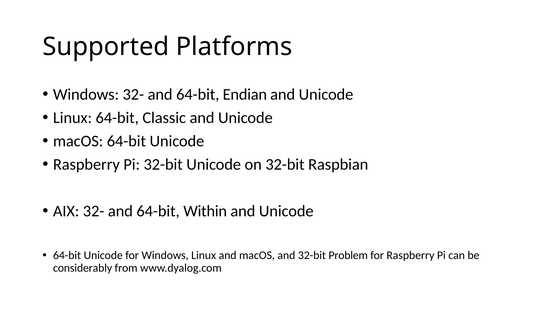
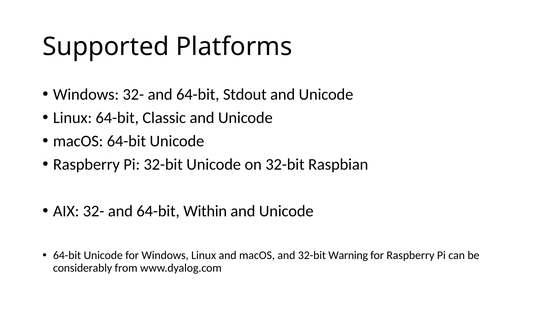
Endian: Endian -> Stdout (245, 94)
Problem: Problem -> Warning (348, 255)
